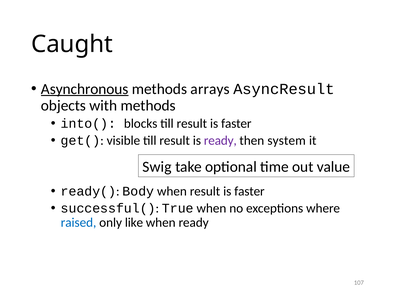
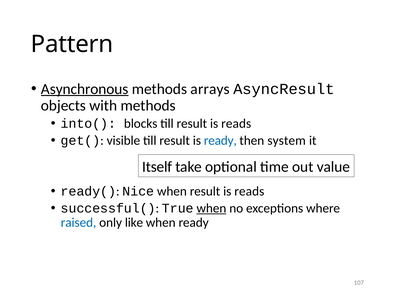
Caught: Caught -> Pattern (72, 44)
till result is faster: faster -> reads (236, 124)
ready colour: purple -> blue (220, 141)
Swig: Swig -> Itself (157, 167)
Body: Body -> Nice (138, 192)
when result is faster: faster -> reads (249, 192)
when underline: none -> present (211, 208)
